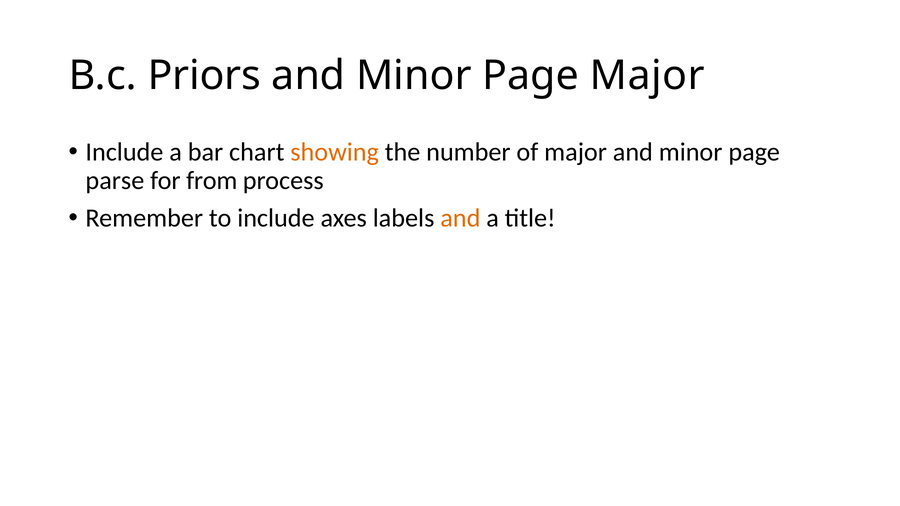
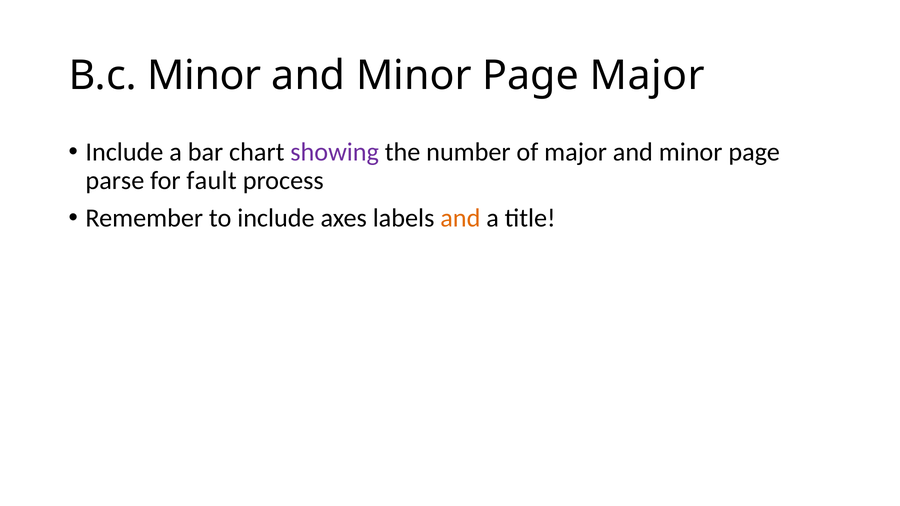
B.c Priors: Priors -> Minor (204, 76)
showing colour: orange -> purple (335, 152)
from: from -> fault (212, 181)
